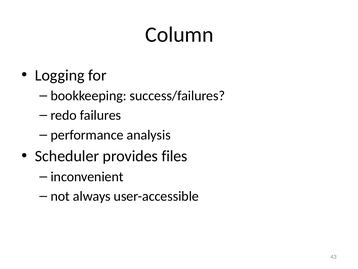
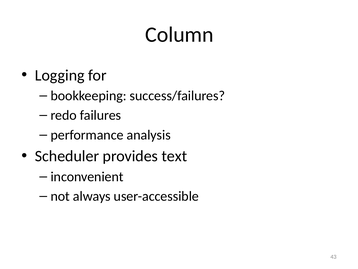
files: files -> text (174, 156)
